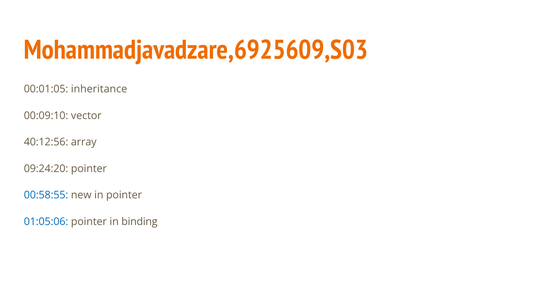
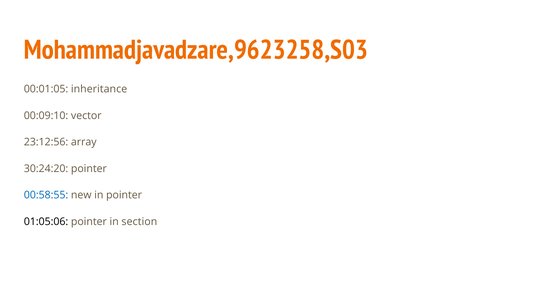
Mohammadjavadzare,6925609,S03: Mohammadjavadzare,6925609,S03 -> Mohammadjavadzare,9623258,S03 (196, 50)
40:12:56: 40:12:56 -> 23:12:56 (46, 142)
09:24:20: 09:24:20 -> 30:24:20 (46, 169)
01:05:06 colour: blue -> black (46, 222)
binding: binding -> section (139, 222)
